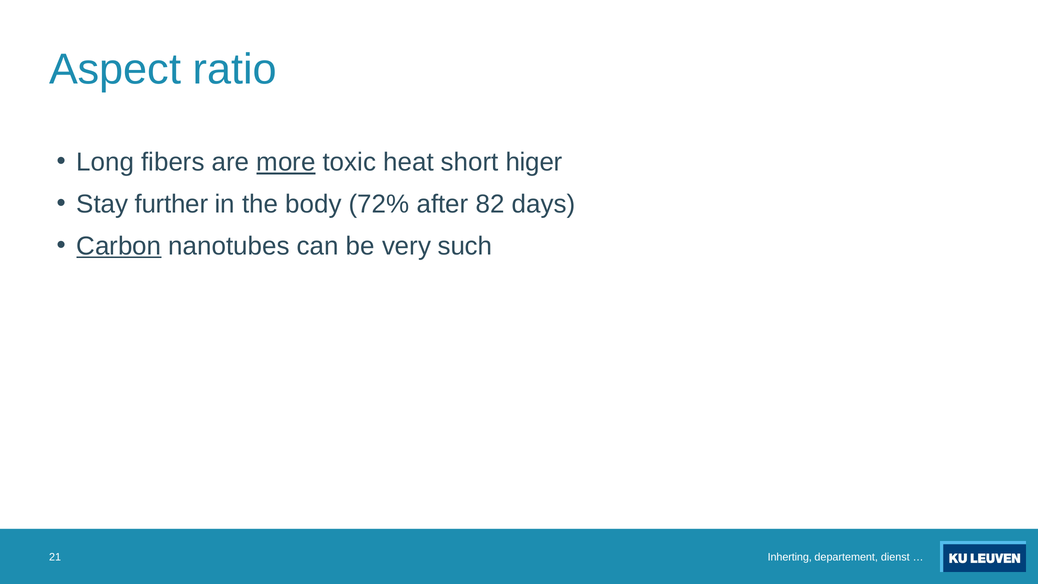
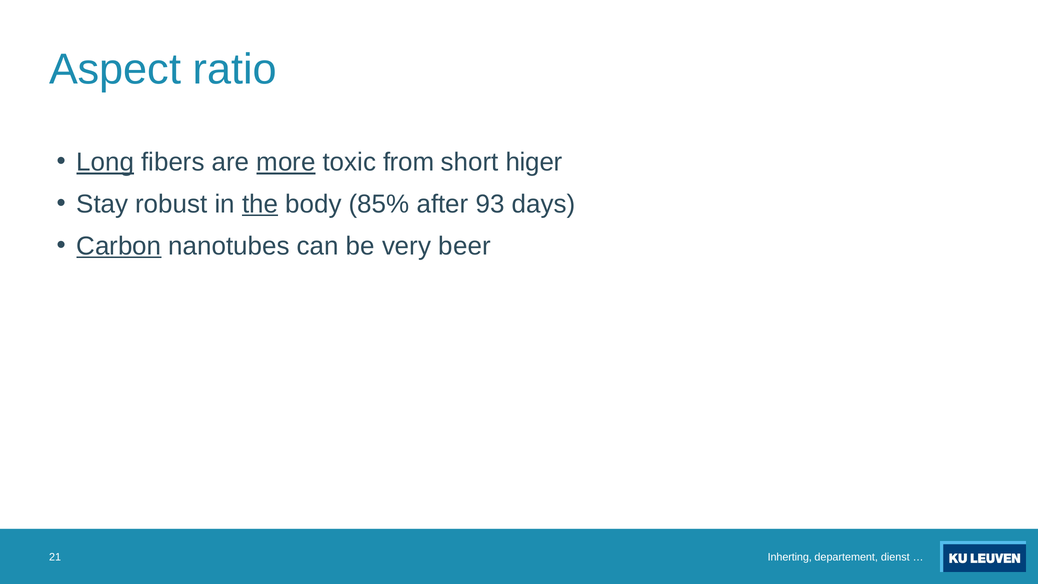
Long underline: none -> present (105, 162)
heat: heat -> from (409, 162)
further: further -> robust (171, 204)
the underline: none -> present (260, 204)
72%: 72% -> 85% (379, 204)
82: 82 -> 93 (490, 204)
such: such -> beer (465, 246)
